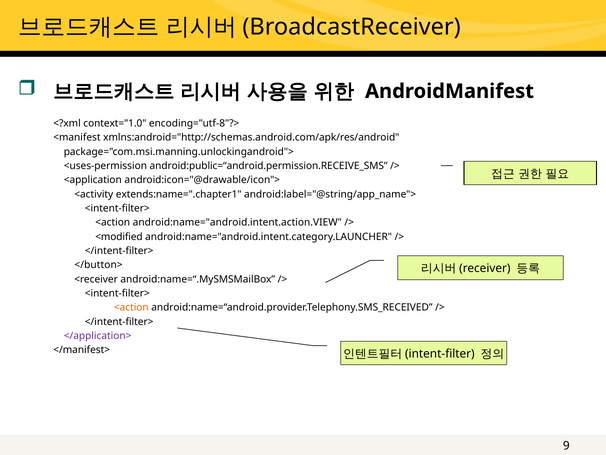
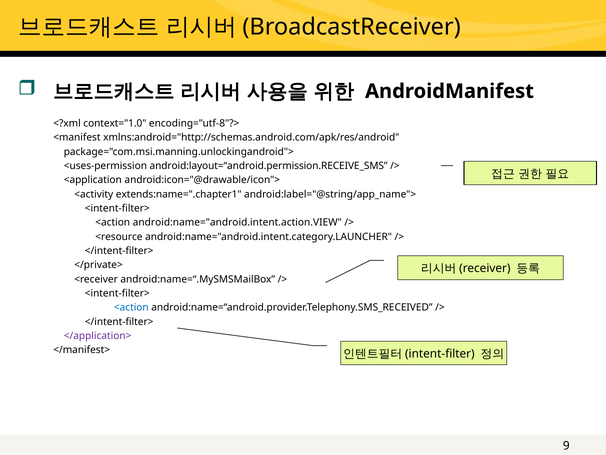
android:public=“android.permission.RECEIVE_SMS: android:public=“android.permission.RECEIVE_SMS -> android:layout=“android.permission.RECEIVE_SMS (269, 166)
<modified: <modified -> <resource (119, 237)
</button>: </button> -> </private> (99, 265)
<action colour: orange -> blue (131, 307)
